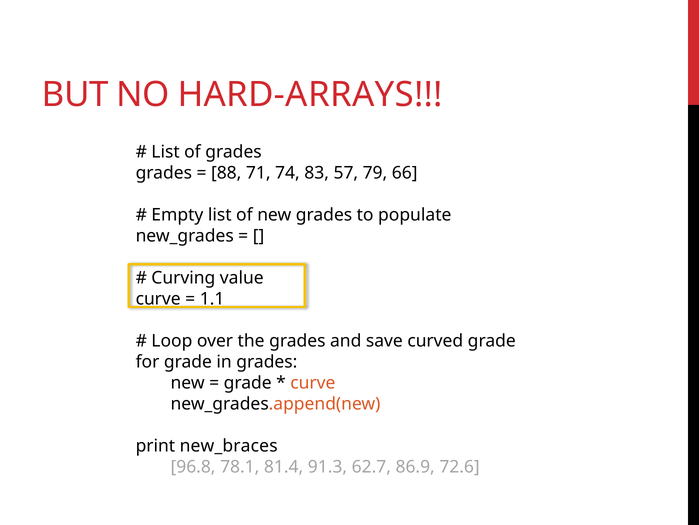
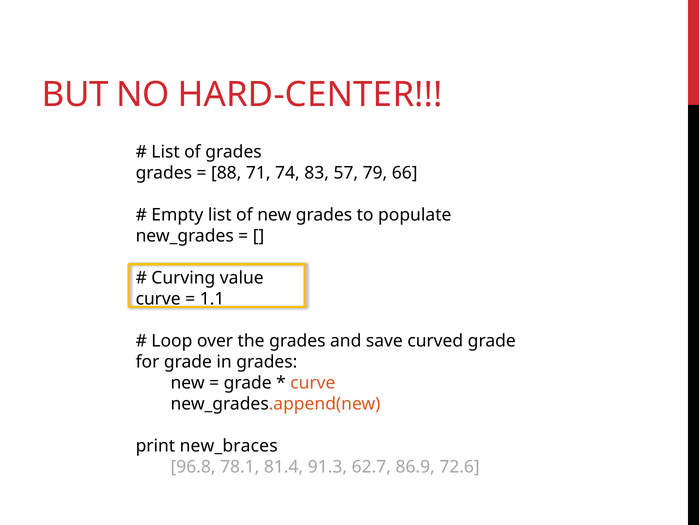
HARD-ARRAYS: HARD-ARRAYS -> HARD-CENTER (310, 94)
